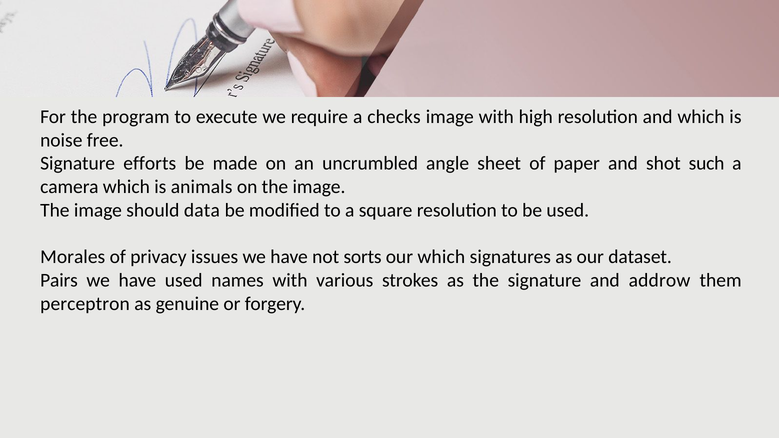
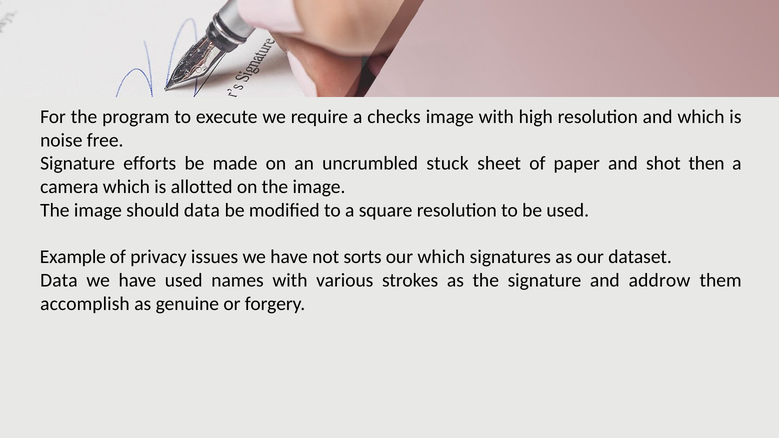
angle: angle -> stuck (448, 164)
such: such -> then (707, 164)
animals: animals -> allotted (202, 187)
Morales: Morales -> Example (73, 257)
Pairs: Pairs -> Data (59, 280)
perceptron: perceptron -> accomplish (85, 304)
